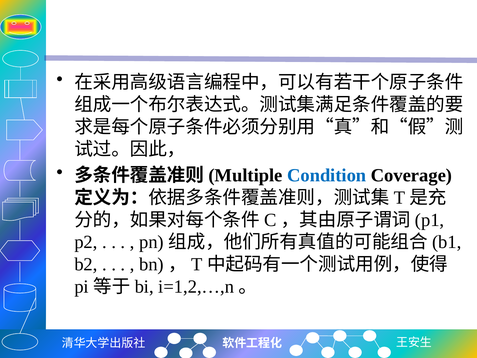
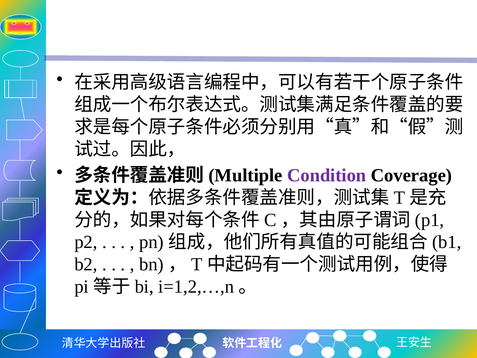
Condition colour: blue -> purple (327, 175)
